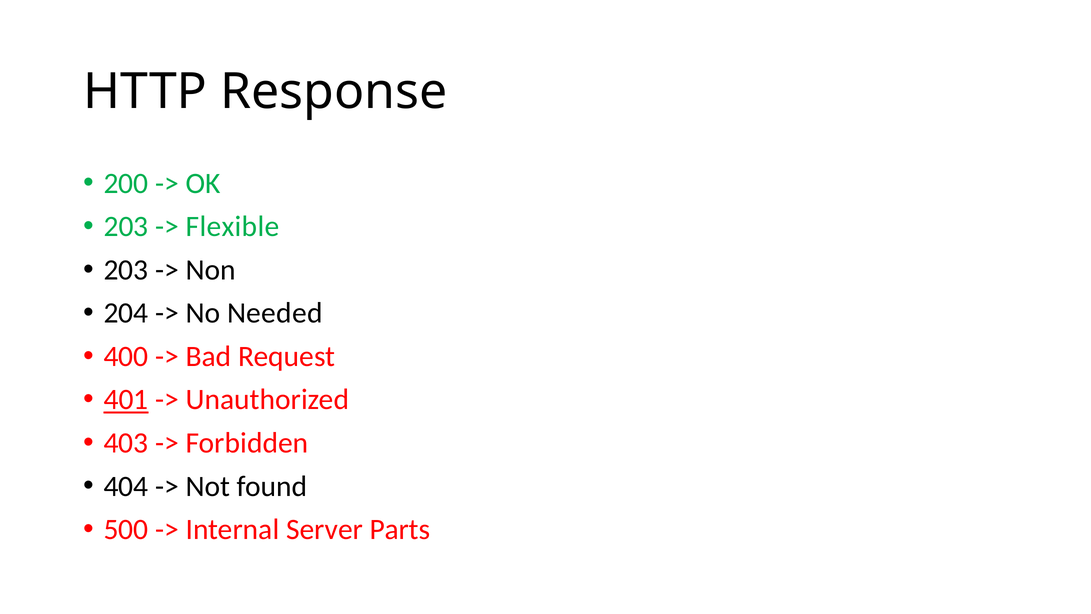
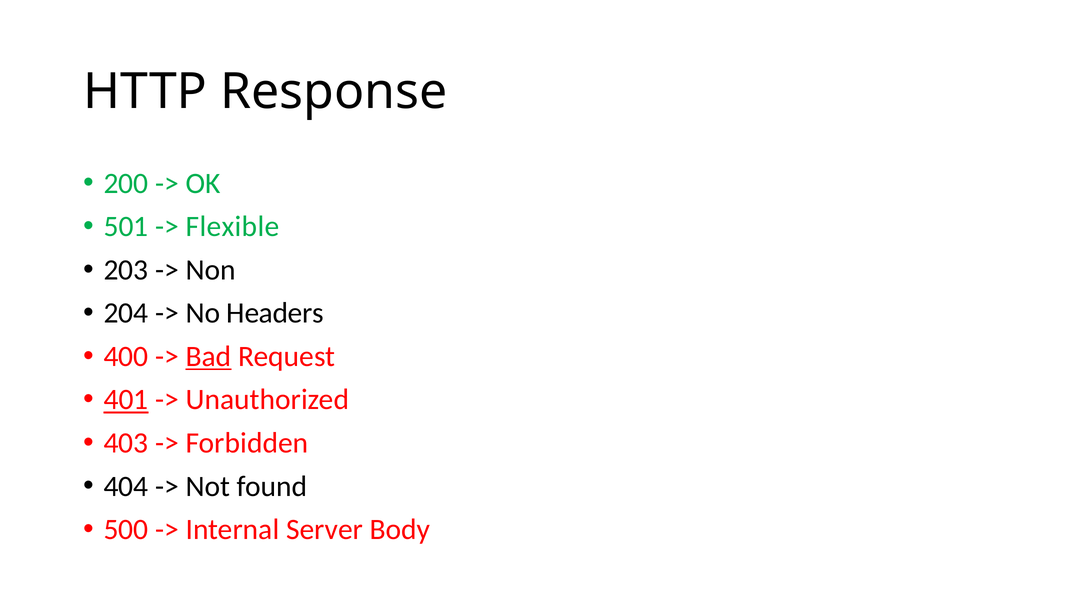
203: 203 -> 501 (126, 226)
Needed: Needed -> Headers (275, 313)
Bad underline: none -> present (208, 356)
Parts: Parts -> Body (400, 529)
